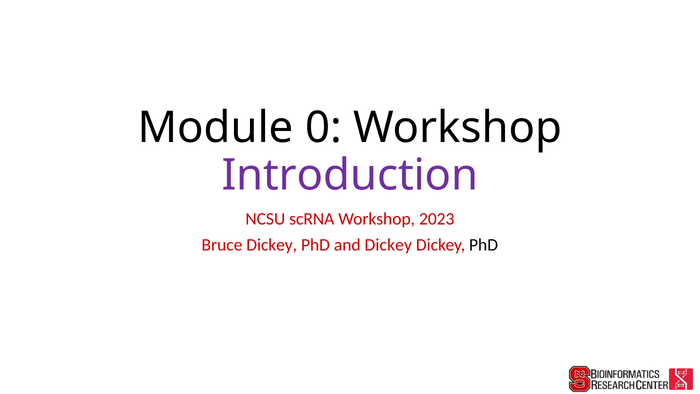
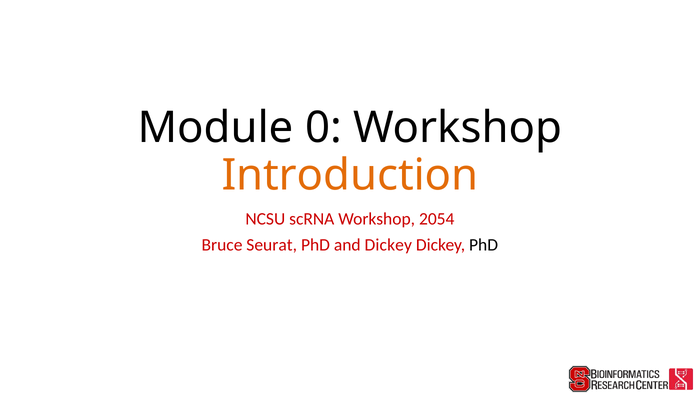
Introduction colour: purple -> orange (350, 175)
2023: 2023 -> 2054 (437, 219)
Bruce Dickey: Dickey -> Seurat (272, 245)
